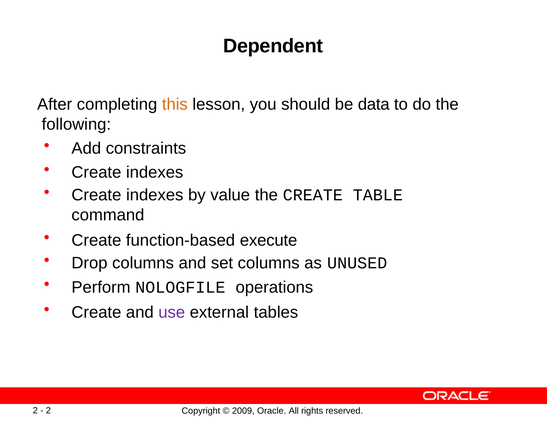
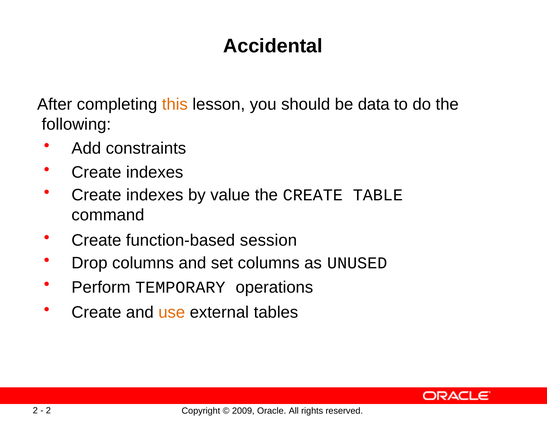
Dependent: Dependent -> Accidental (273, 46)
execute: execute -> session (268, 240)
NOLOGFILE: NOLOGFILE -> TEMPORARY (180, 287)
use colour: purple -> orange (172, 312)
